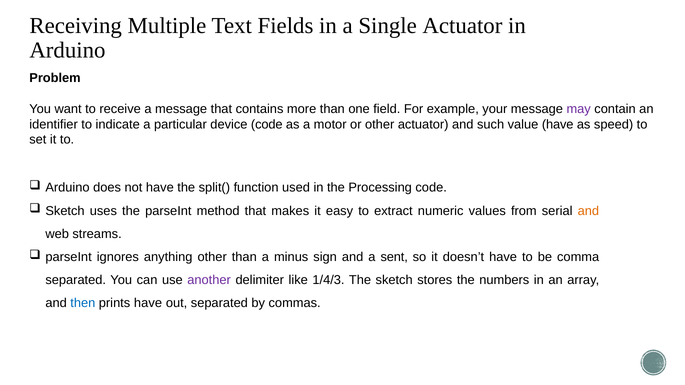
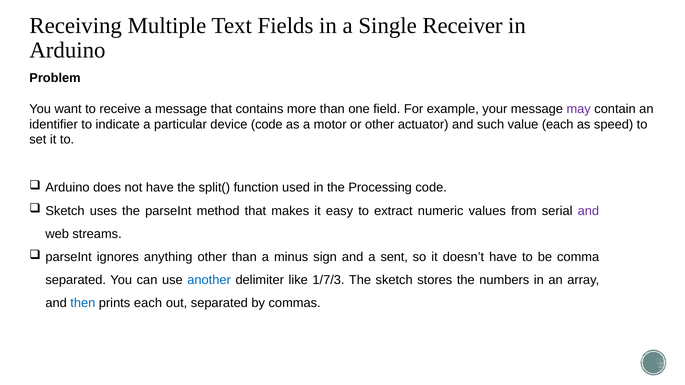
Single Actuator: Actuator -> Receiver (463, 26)
value have: have -> each (558, 124)
and colour: orange -> purple (588, 211)
another colour: purple -> blue (209, 280)
1/4/3: 1/4/3 -> 1/7/3 (328, 280)
prints have: have -> each (148, 303)
